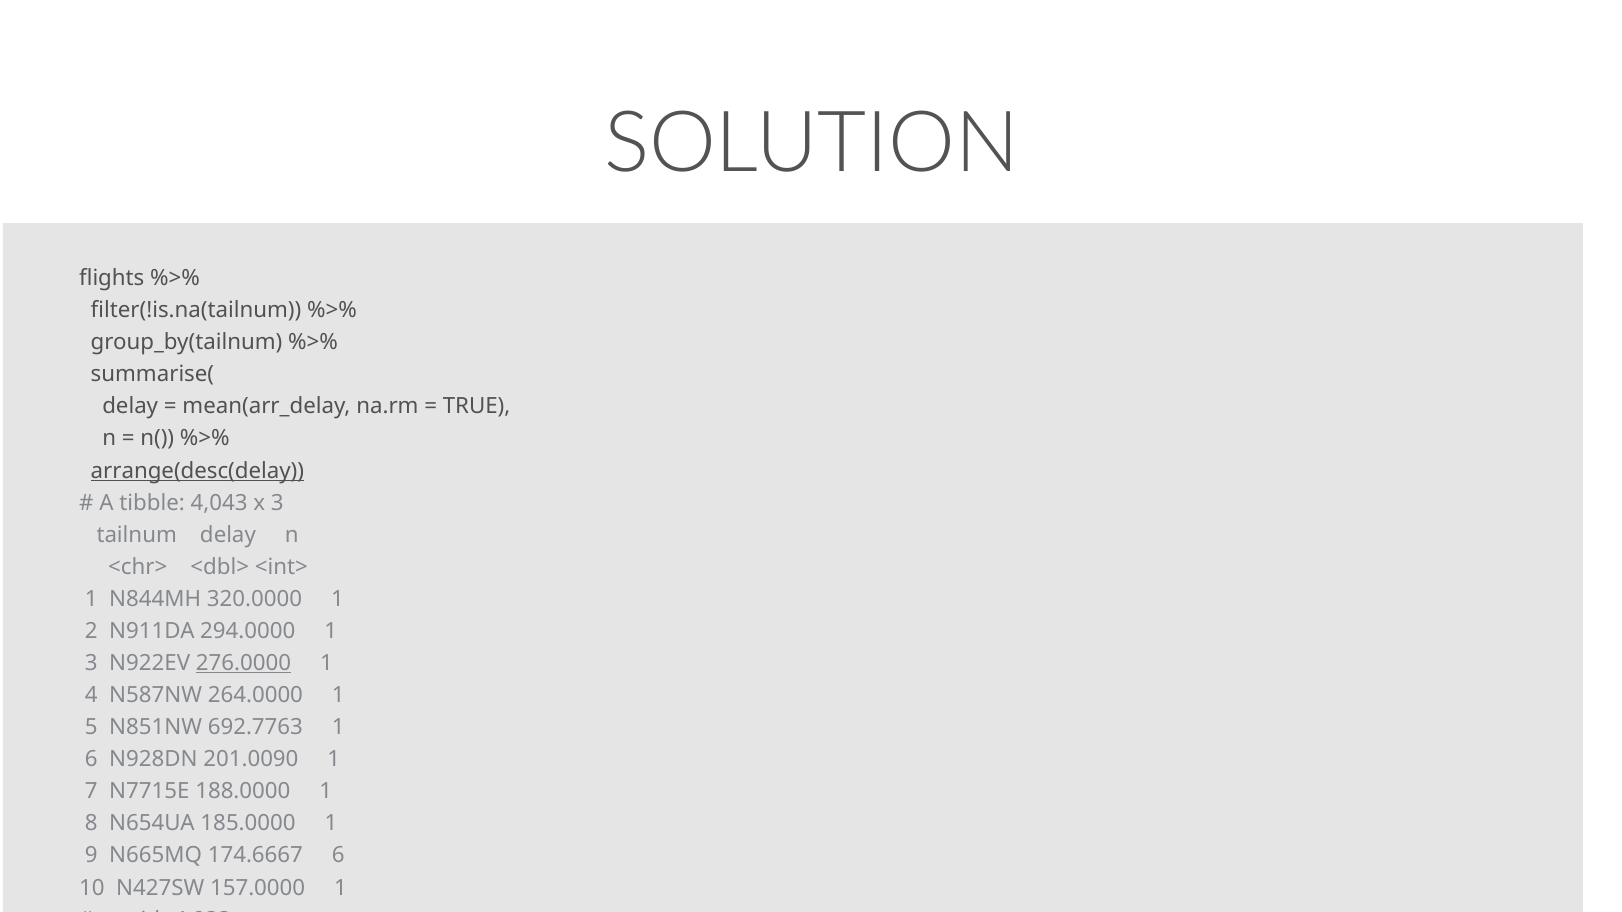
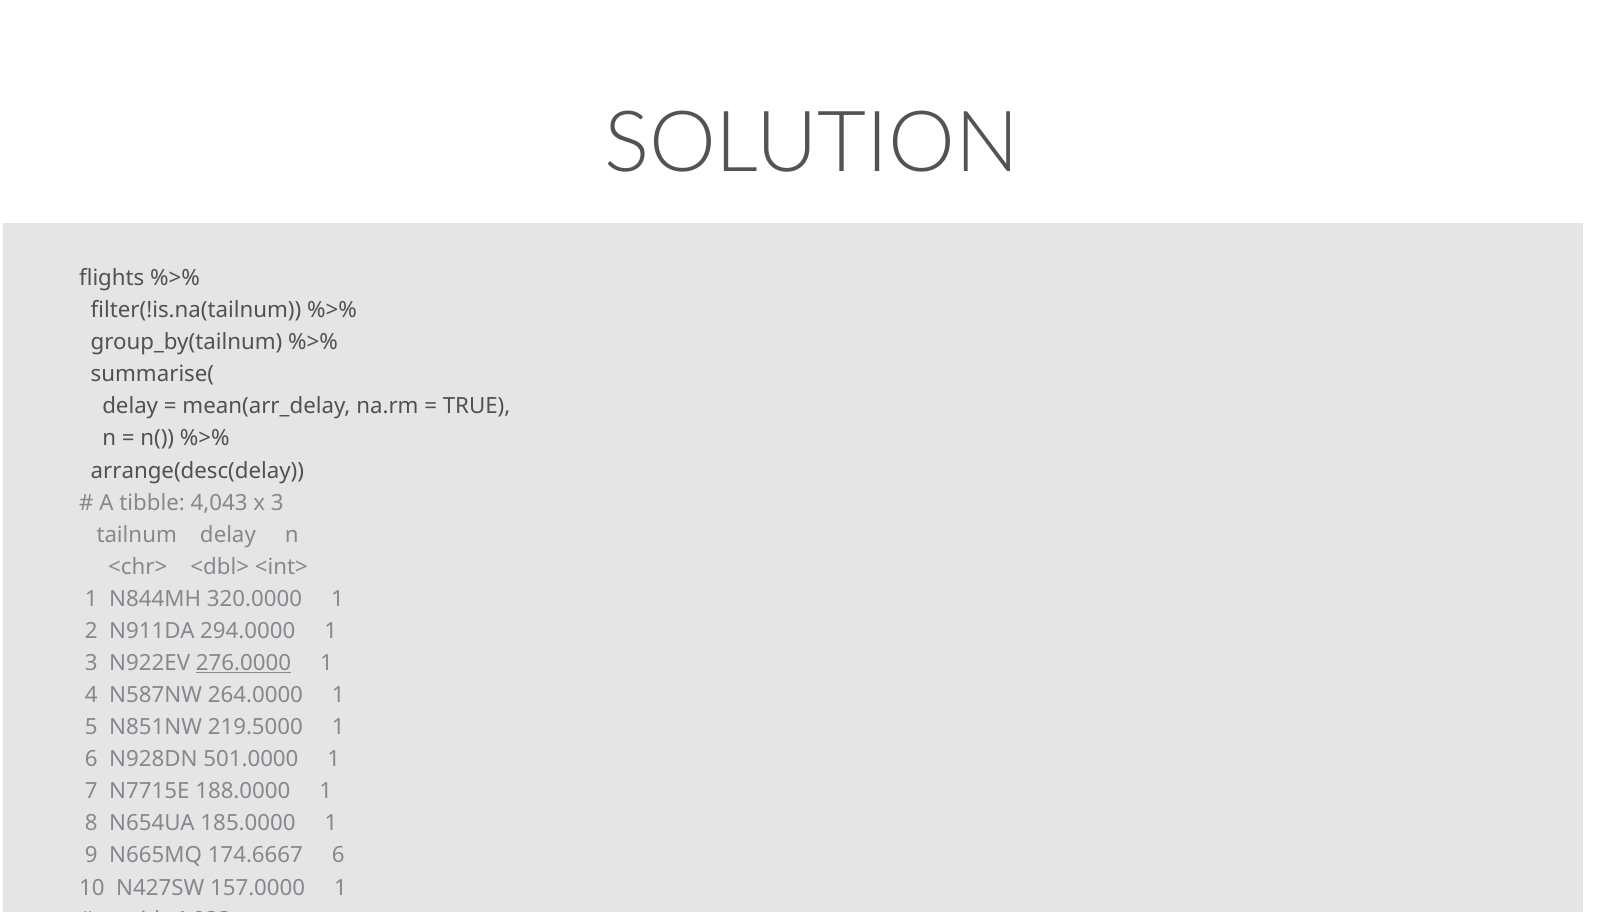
arrange(desc(delay underline: present -> none (197, 471)
692.7763: 692.7763 -> 219.5000 (255, 728)
201.0090: 201.0090 -> 501.0000 (251, 760)
